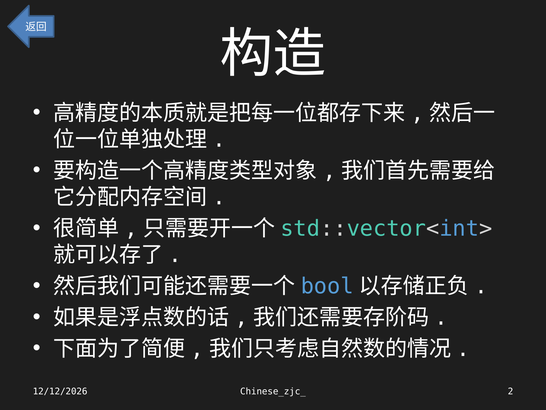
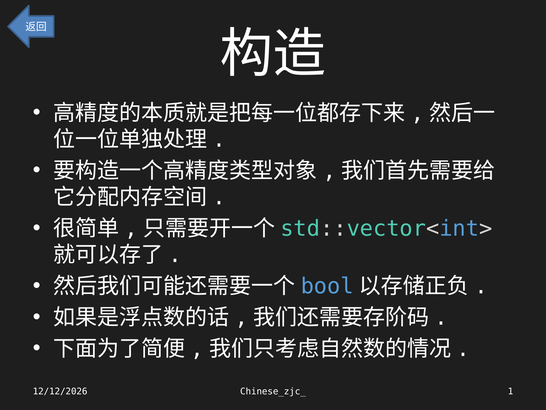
2: 2 -> 1 (511, 391)
